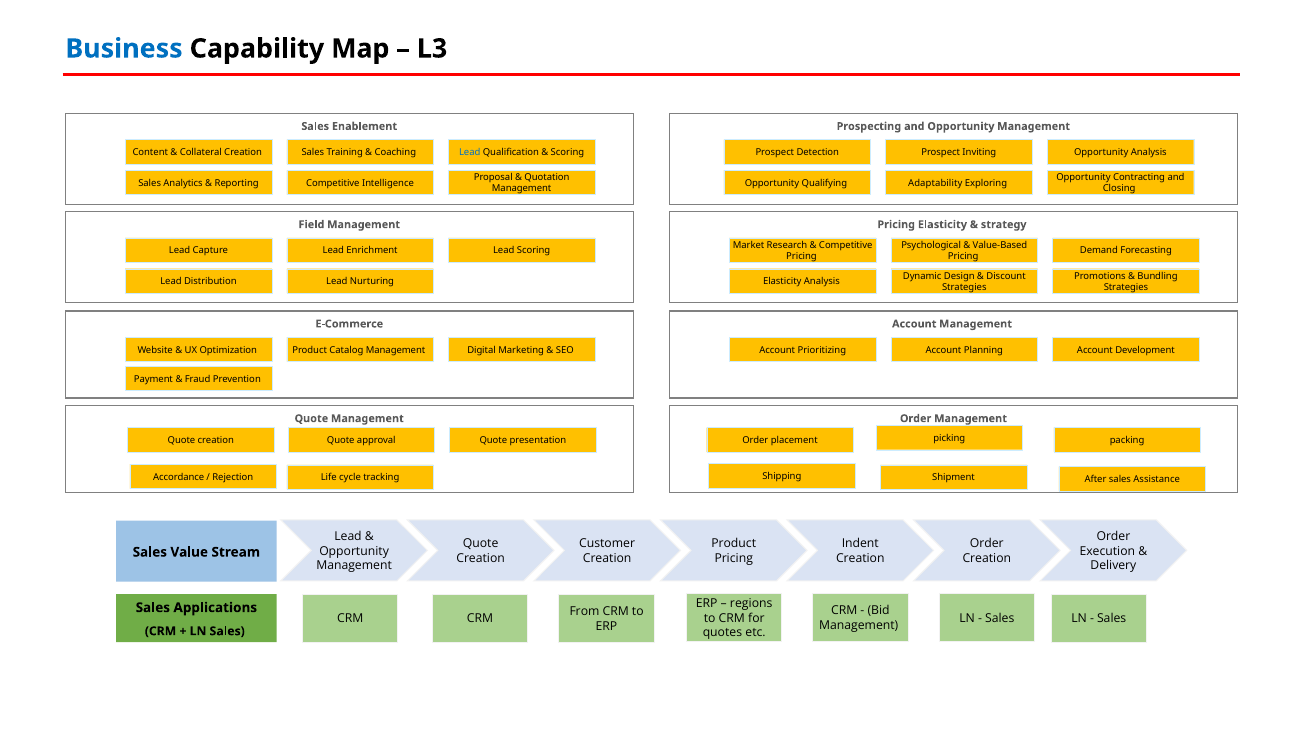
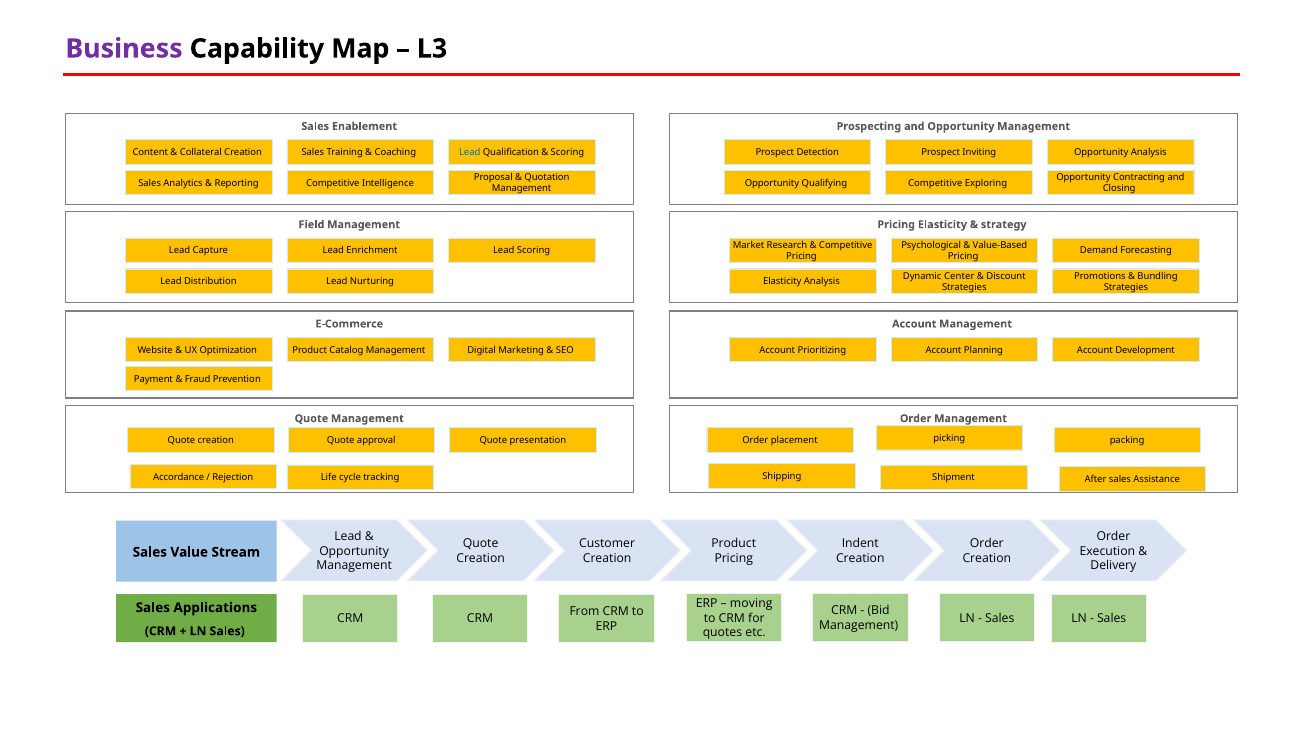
Business colour: blue -> purple (124, 49)
Qualifying Adaptability: Adaptability -> Competitive (935, 183)
Design: Design -> Center (959, 276)
regions: regions -> moving (751, 603)
